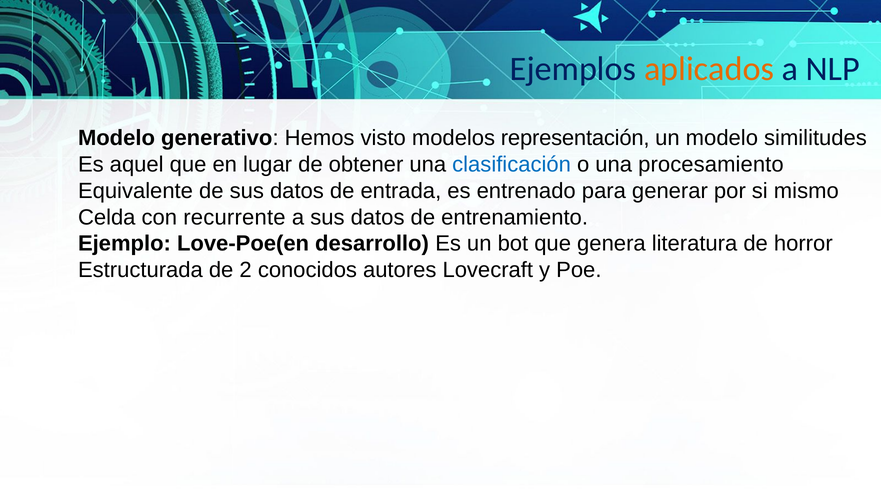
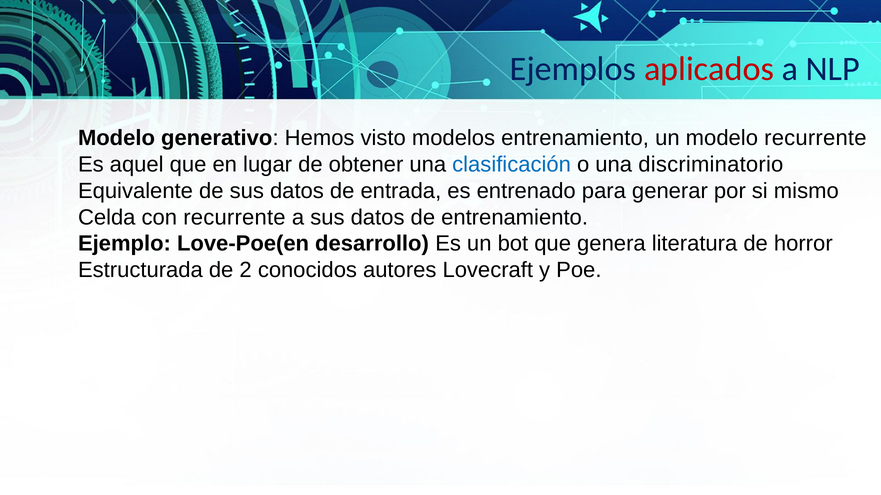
aplicados colour: orange -> red (709, 69)
modelos representación: representación -> entrenamiento (575, 138)
modelo similitudes: similitudes -> recurrente (815, 138)
procesamiento: procesamiento -> discriminatorio (711, 165)
